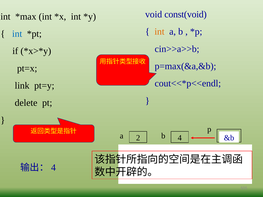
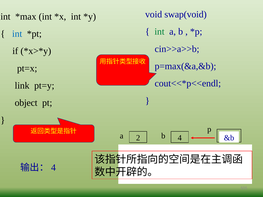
const(void: const(void -> swap(void (186, 14)
int colour: orange -> green (159, 32)
delete: delete -> object (26, 103)
